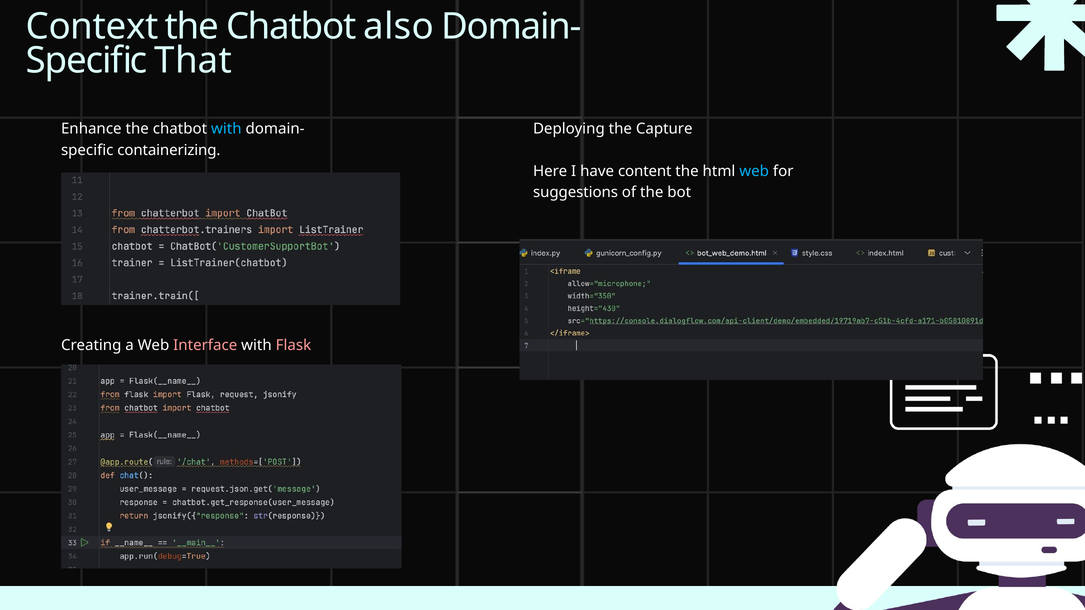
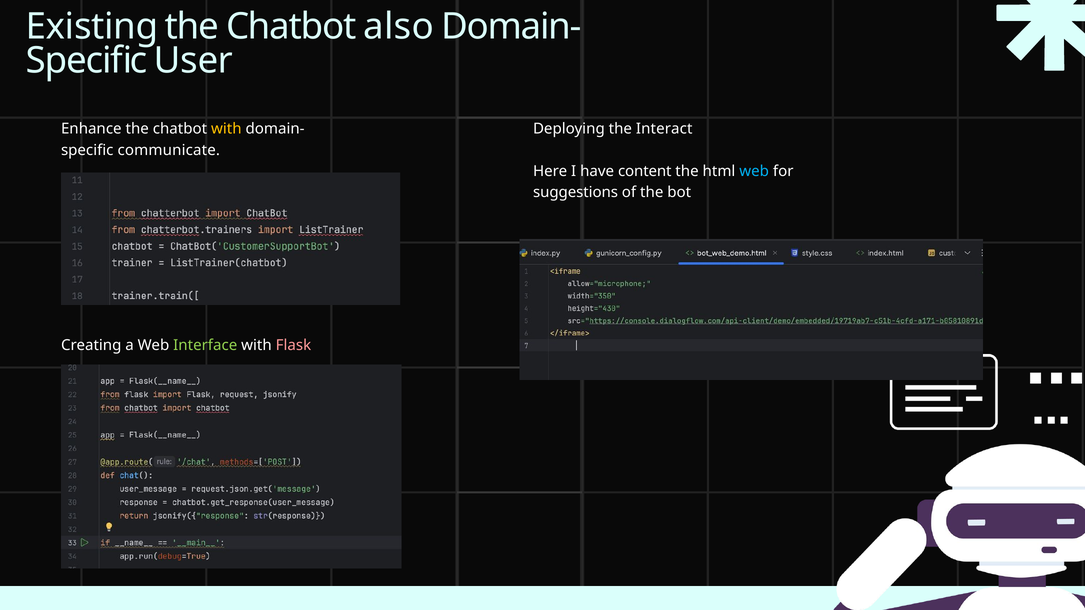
Context: Context -> Existing (92, 27)
That: That -> User (193, 61)
with colour: light blue -> yellow (226, 129)
Capture: Capture -> Interact (664, 129)
containerizing: containerizing -> communicate (169, 150)
Interface colour: pink -> light green (205, 345)
